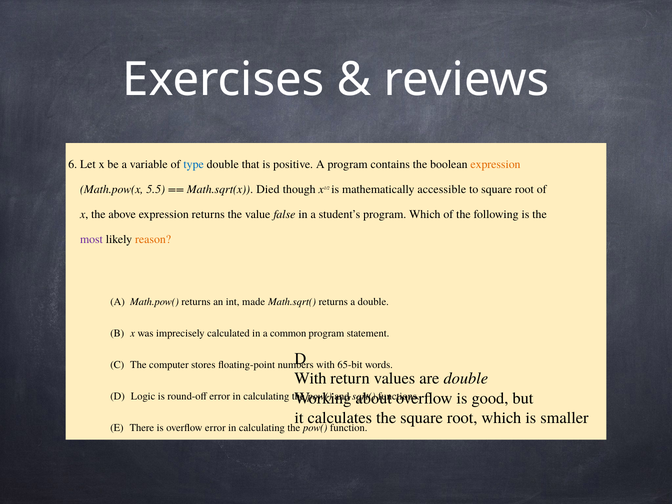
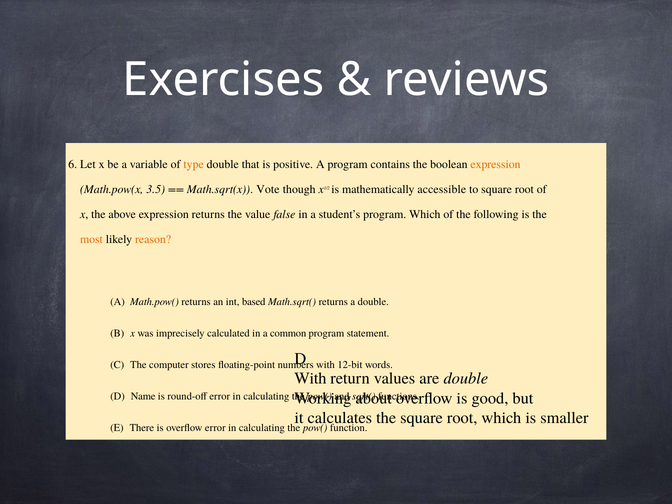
type colour: blue -> orange (194, 164)
5.5: 5.5 -> 3.5 (156, 189)
Died: Died -> Vote (268, 189)
most colour: purple -> orange (91, 239)
made: made -> based (254, 302)
65-bit: 65-bit -> 12-bit (350, 365)
Logic: Logic -> Name (143, 396)
